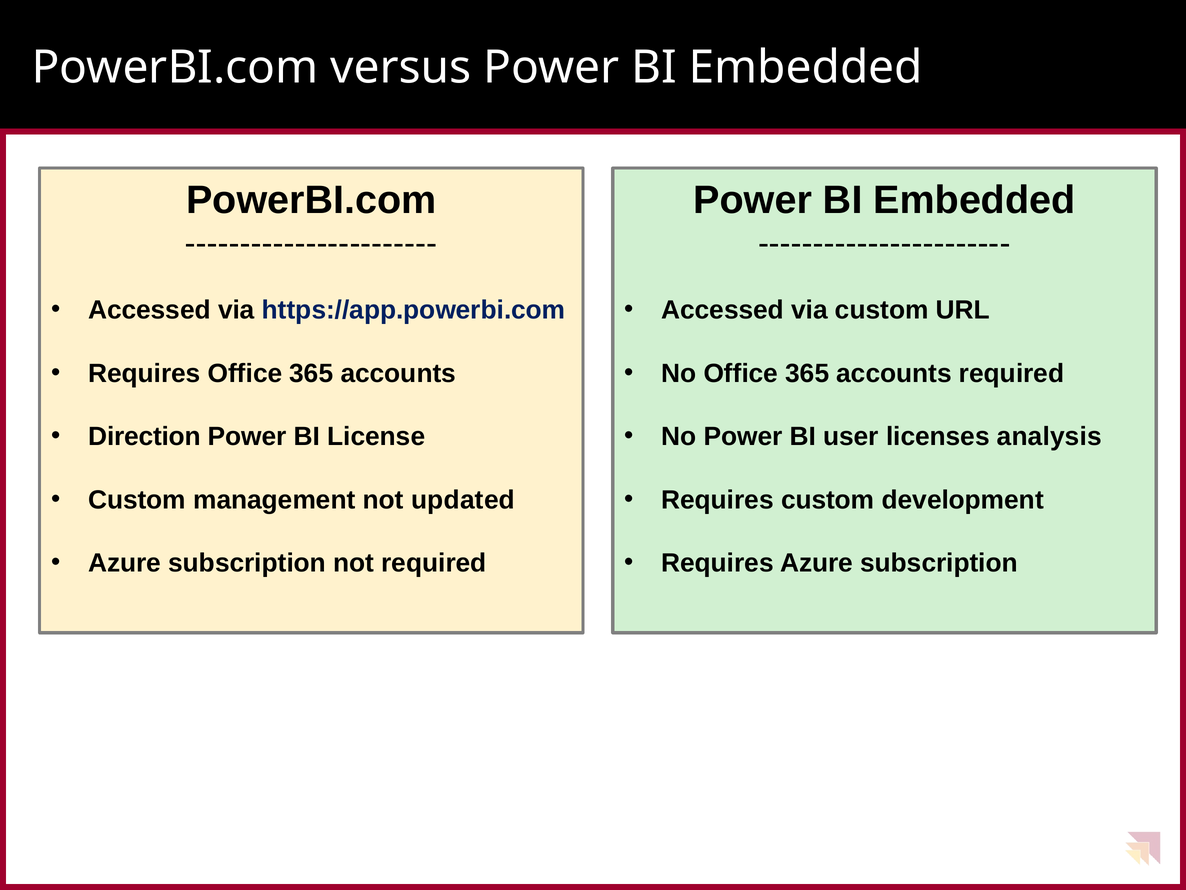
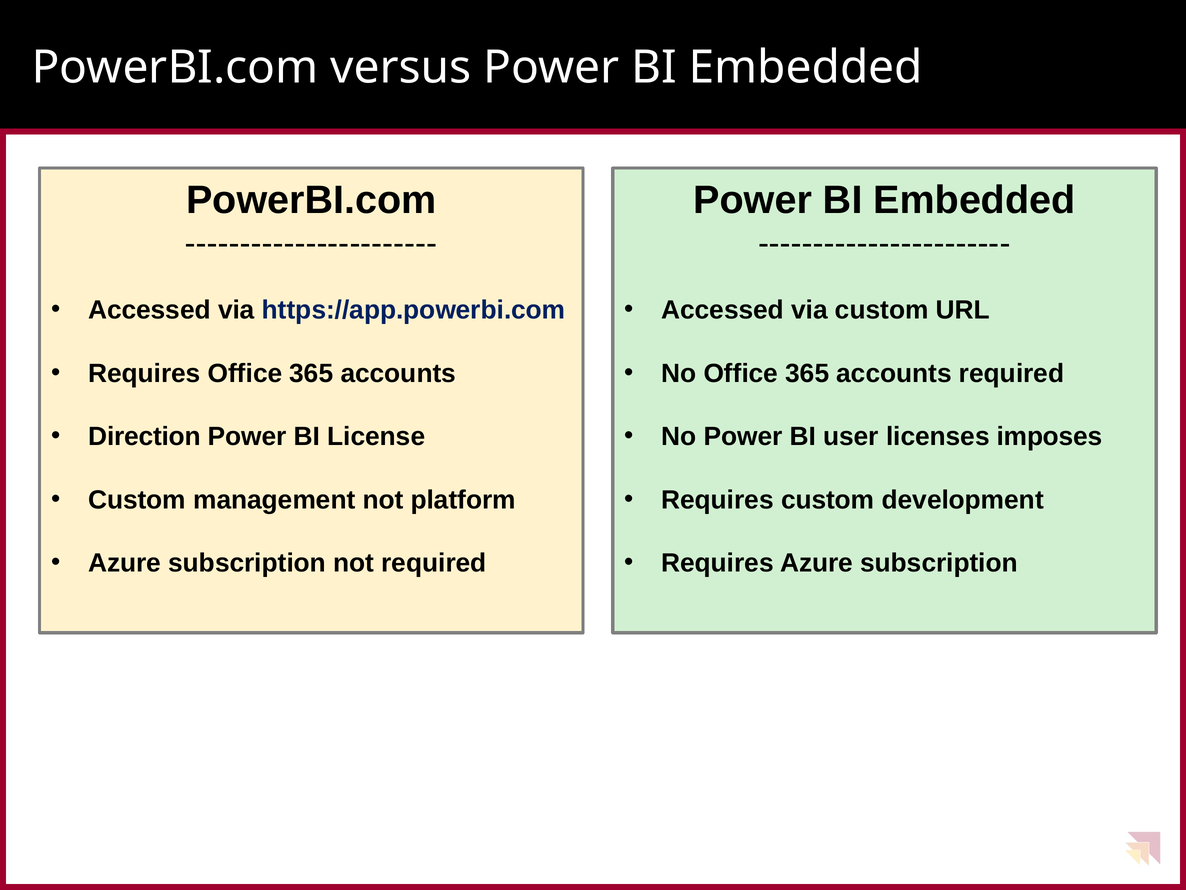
analysis: analysis -> imposes (1050, 436)
updated: updated -> platform (463, 500)
